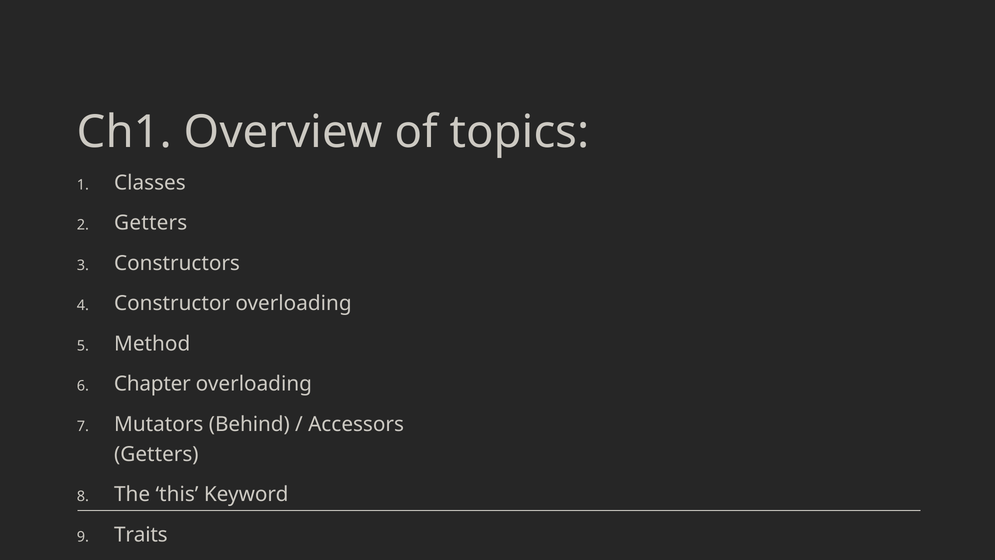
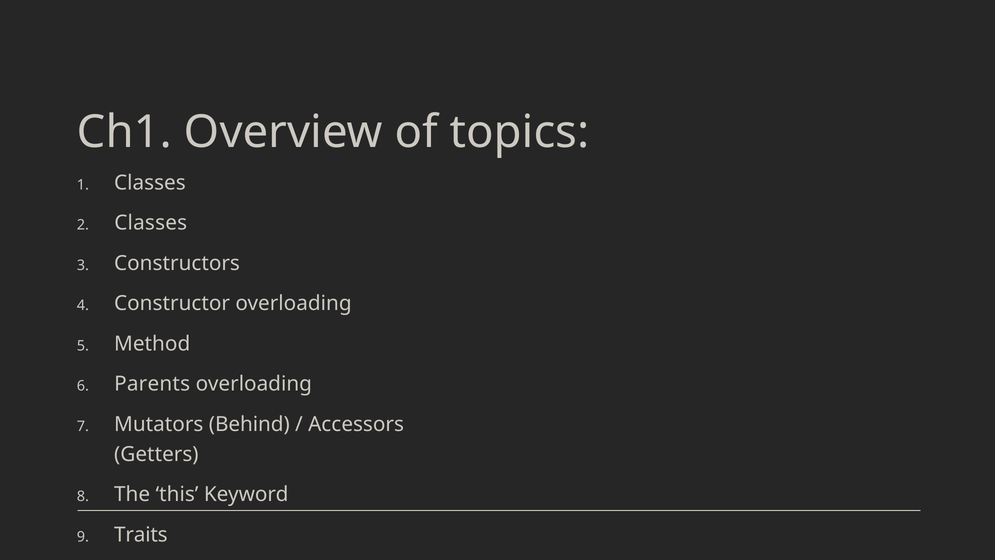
Getters: Getters -> Classes (151, 223)
Chapter: Chapter -> Parents (152, 384)
